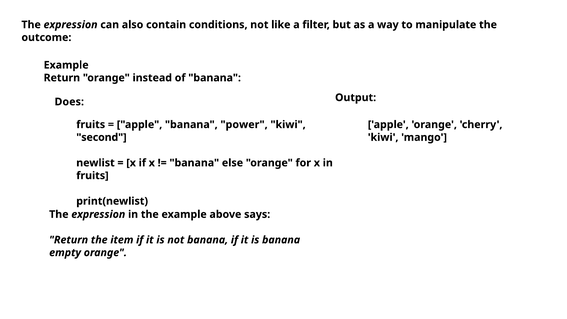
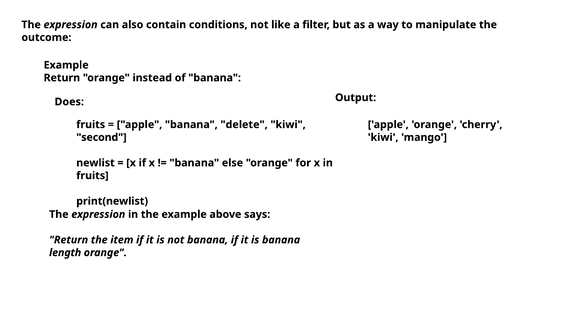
power: power -> delete (244, 125)
empty: empty -> length (65, 253)
